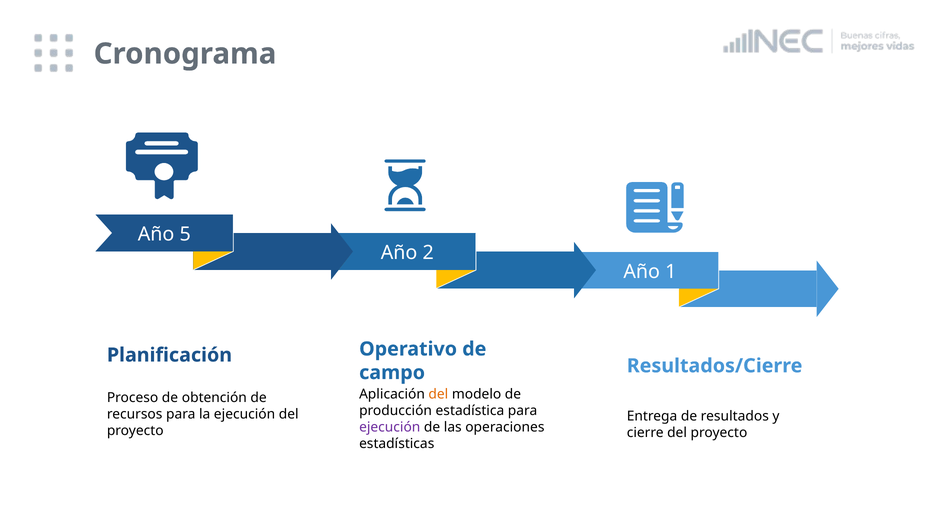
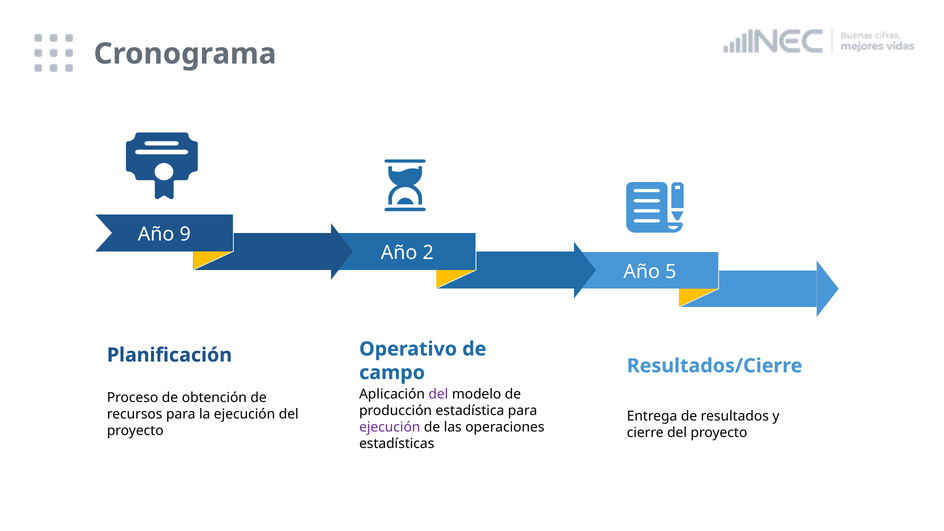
5: 5 -> 9 (185, 234)
1: 1 -> 5 (671, 272)
del colour: orange -> purple (438, 394)
